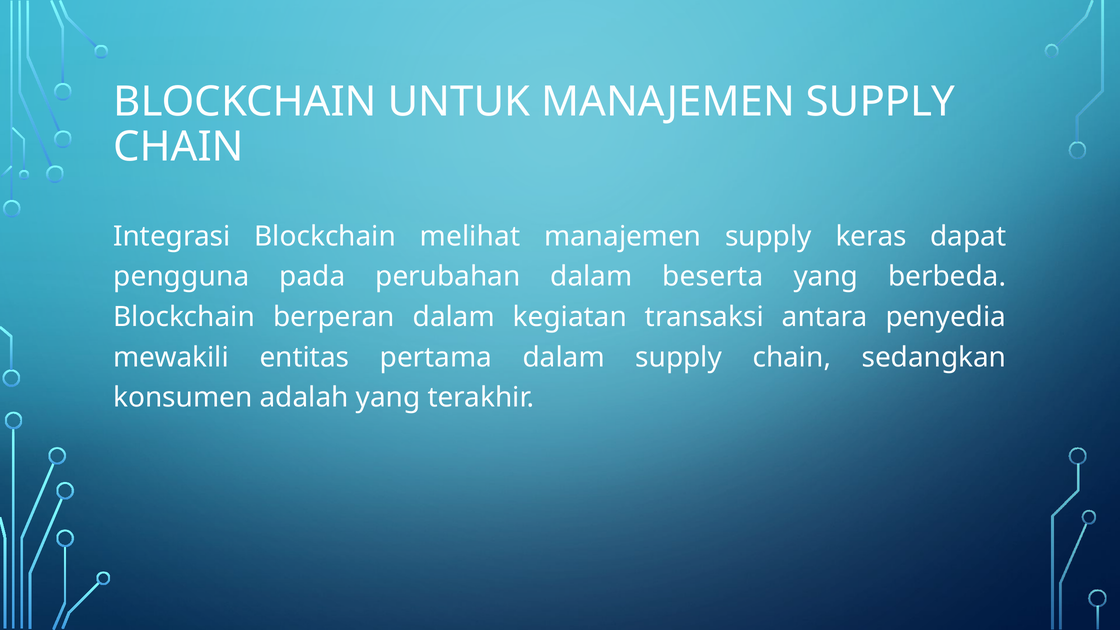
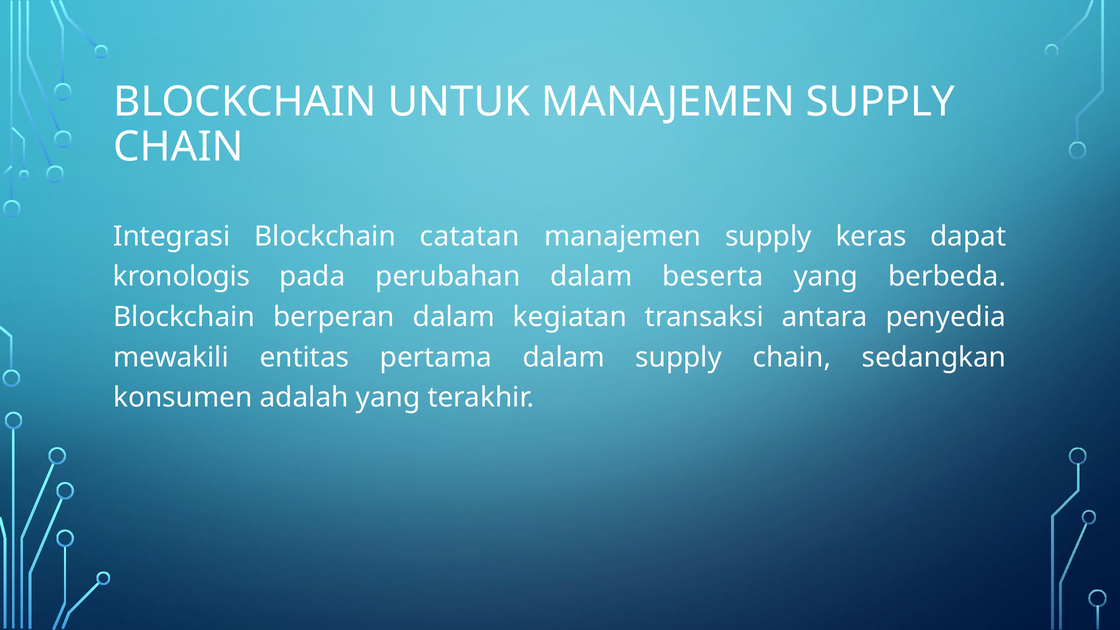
melihat: melihat -> catatan (470, 236)
pengguna: pengguna -> kronologis (181, 277)
